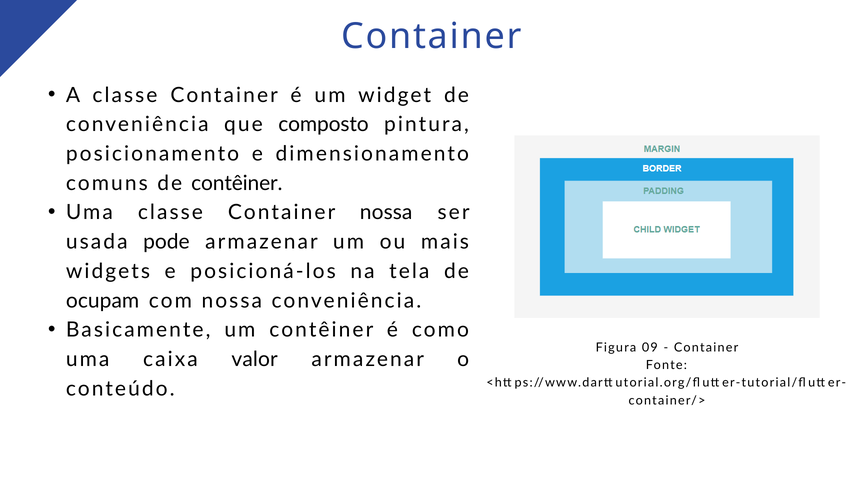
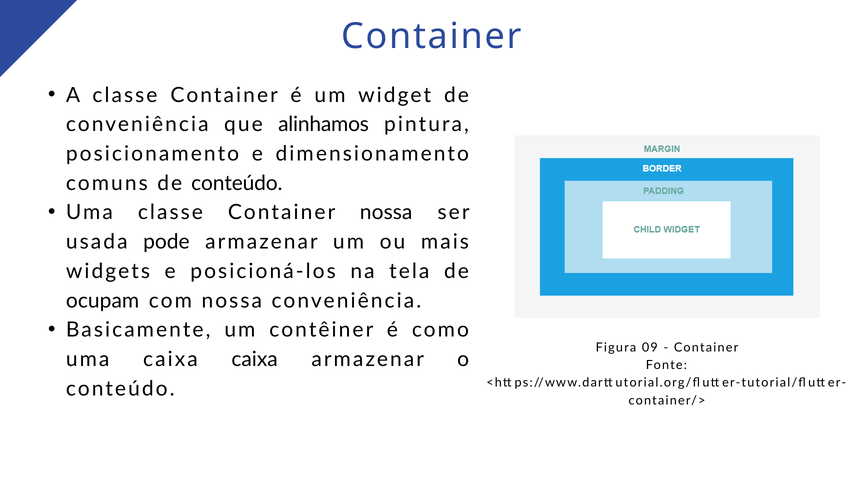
composto: composto -> alinhamos (324, 125)
de contêiner: contêiner -> conteúdo (237, 183)
caixa valor: valor -> caixa (255, 360)
